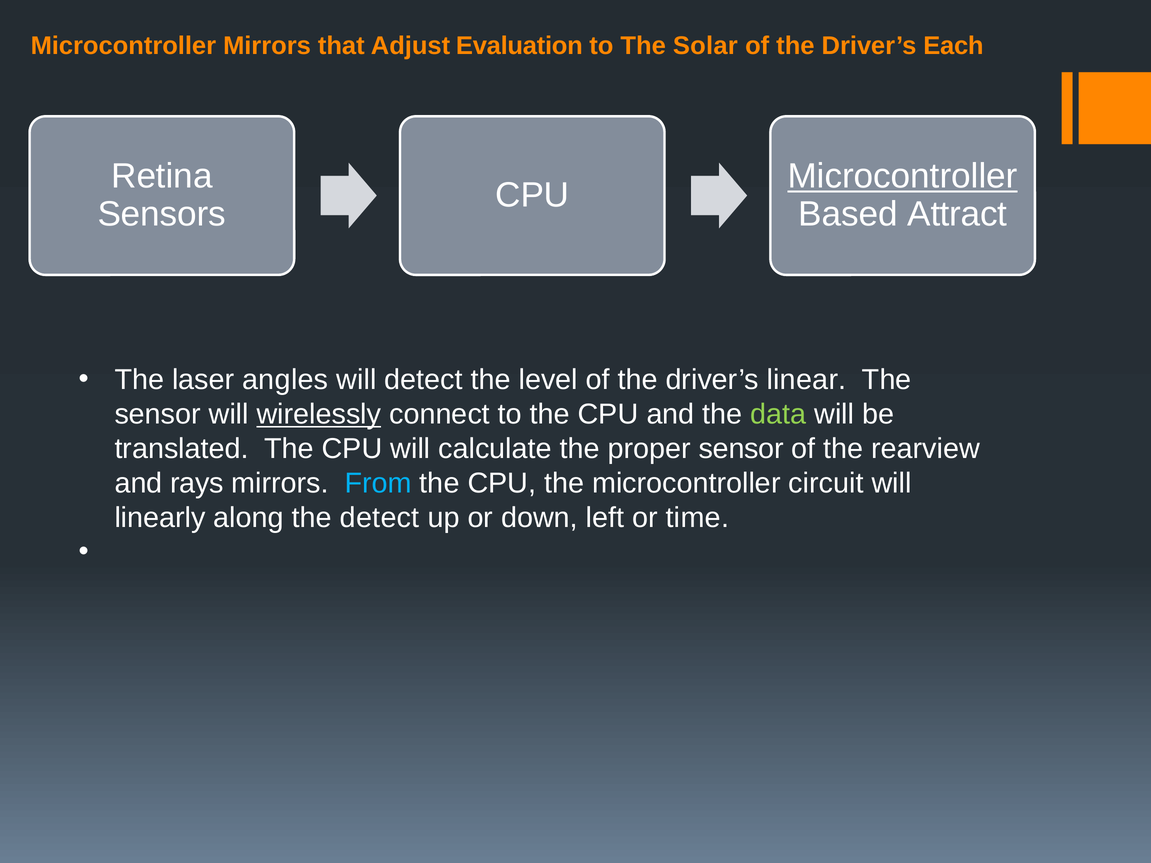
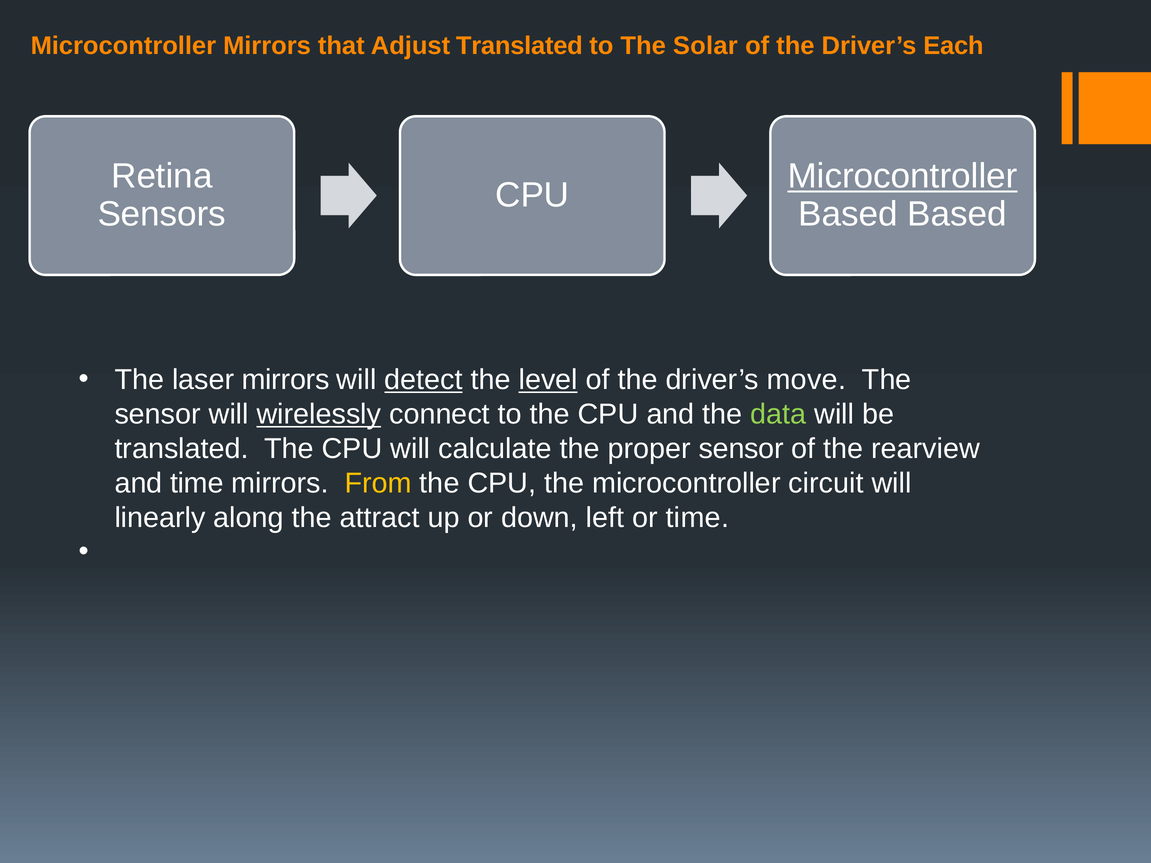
Adjust Evaluation: Evaluation -> Translated (519, 46)
Based Attract: Attract -> Based (957, 214)
laser angles: angles -> mirrors (286, 380)
detect underline: none -> present (424, 380)
level underline: none -> present (548, 380)
linear: linear -> move (806, 380)
and rays: rays -> time (197, 484)
From colour: light blue -> yellow (378, 484)
the detect: detect -> attract (380, 518)
